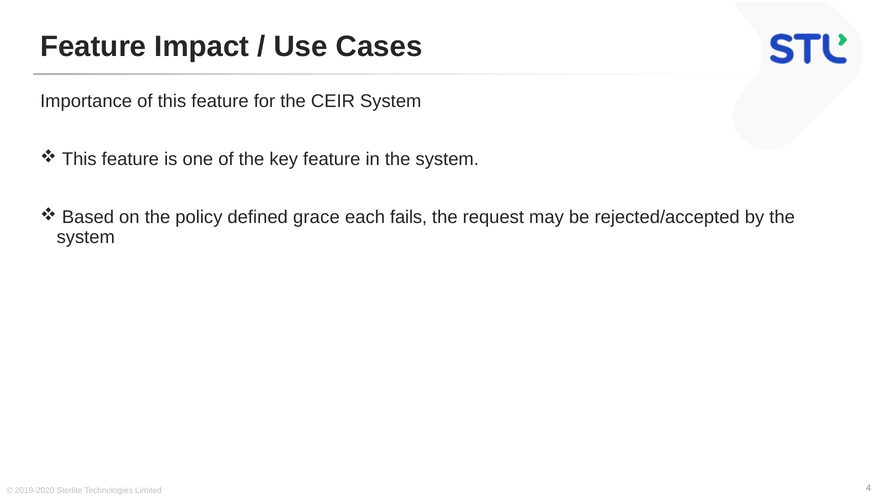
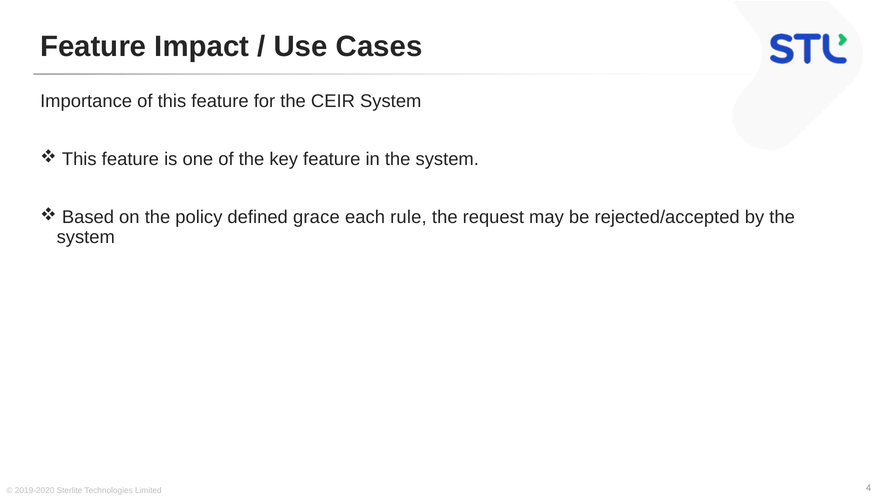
fails: fails -> rule (408, 217)
